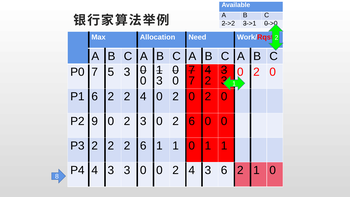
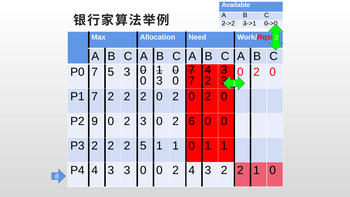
P1 6: 6 -> 7 (95, 97)
4: 4 -> 2 (143, 97)
2 2 6: 6 -> 5 (143, 146)
3 6: 6 -> 2 (224, 170)
